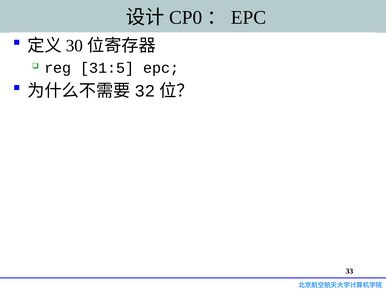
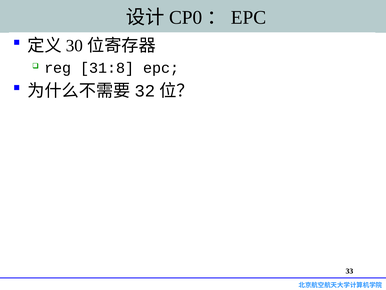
31:5: 31:5 -> 31:8 (107, 68)
